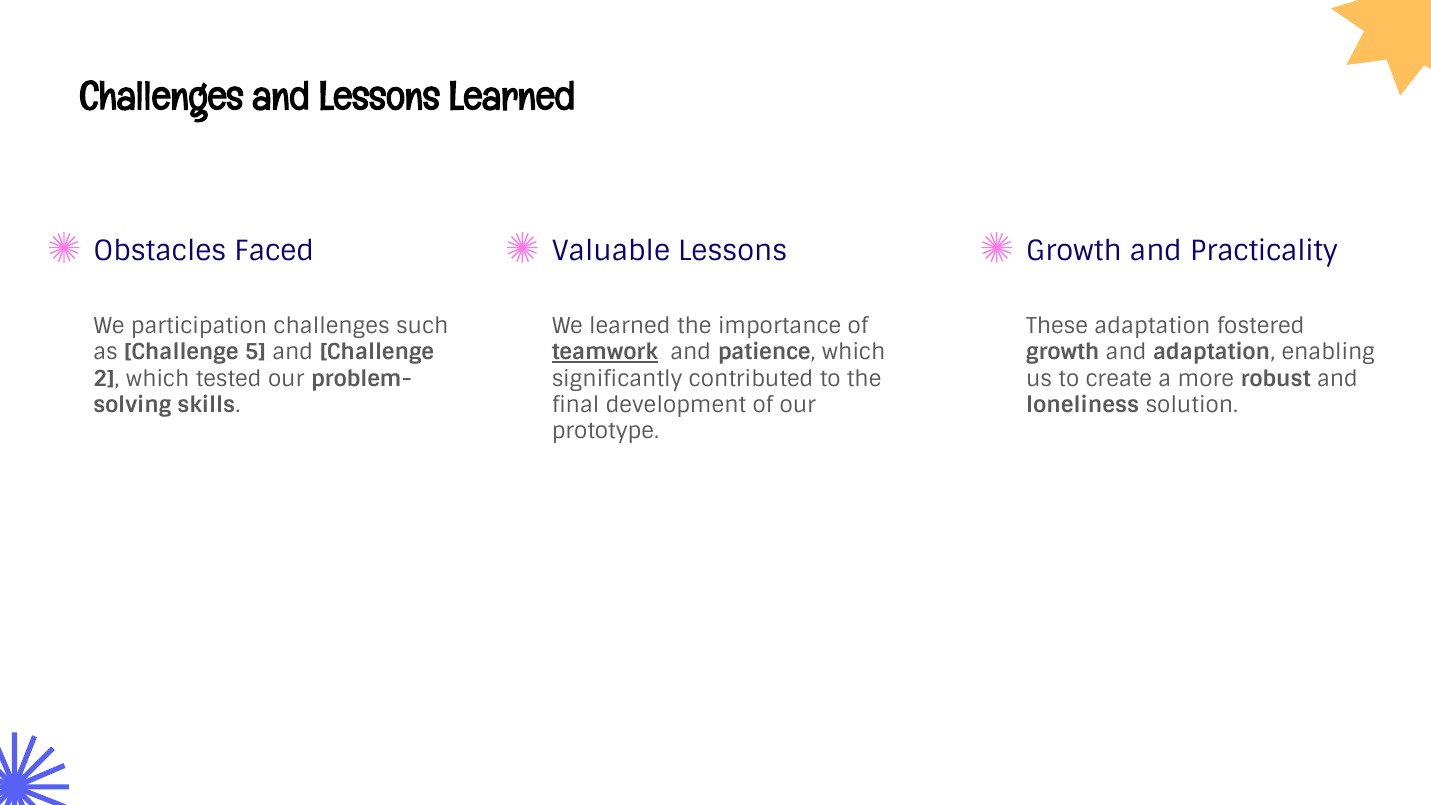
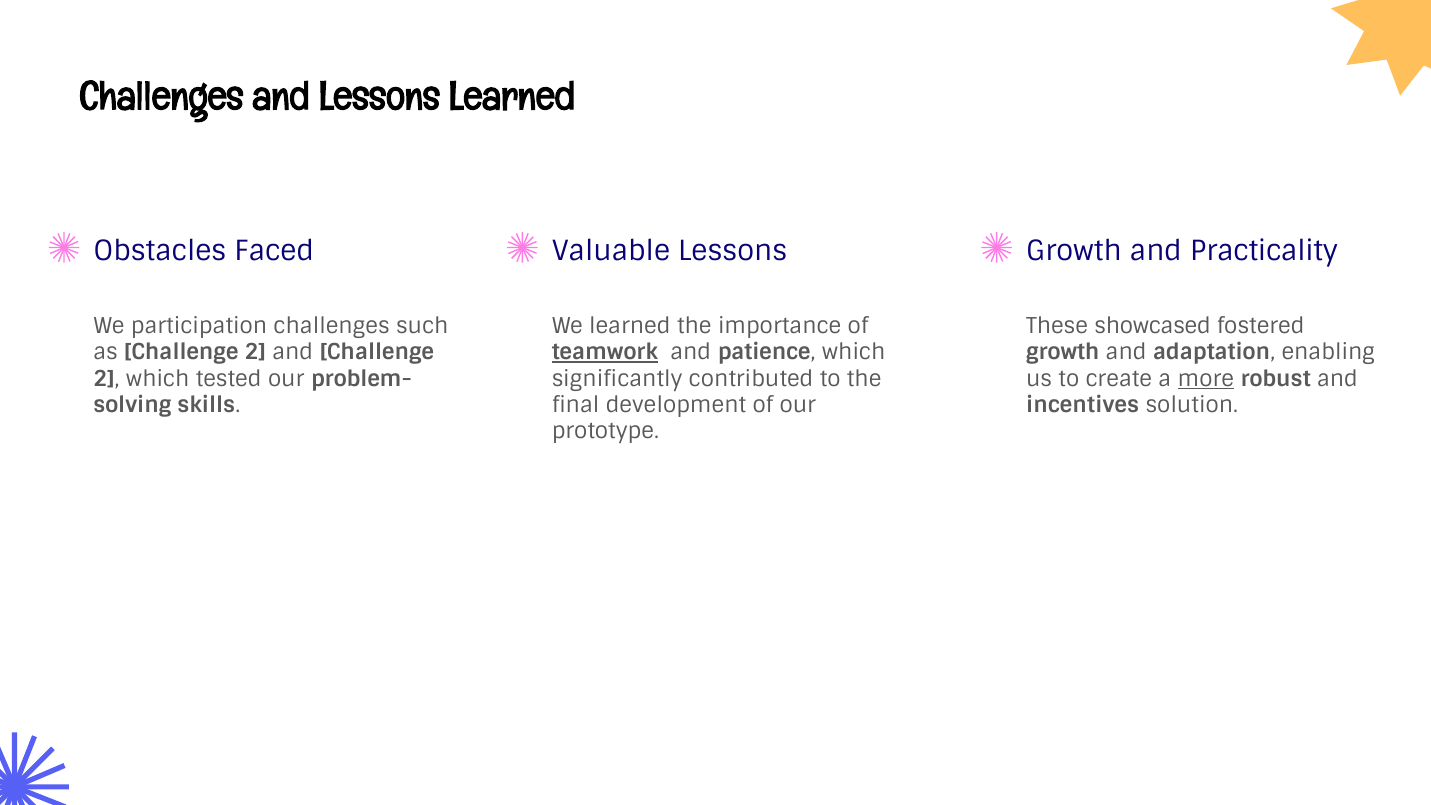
These adaptation: adaptation -> showcased (1153, 326)
as Challenge 5: 5 -> 2 (255, 353)
more underline: none -> present (1206, 379)
loneliness: loneliness -> incentives (1083, 405)
